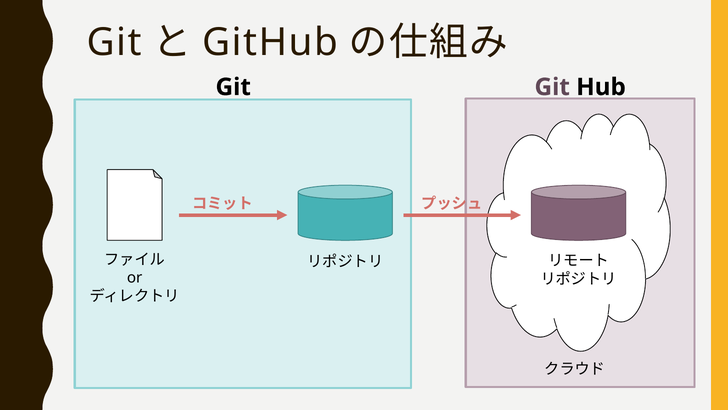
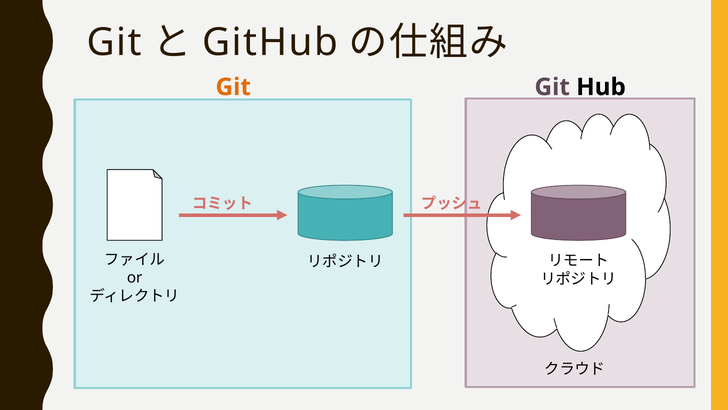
Git colour: black -> orange (233, 87)
